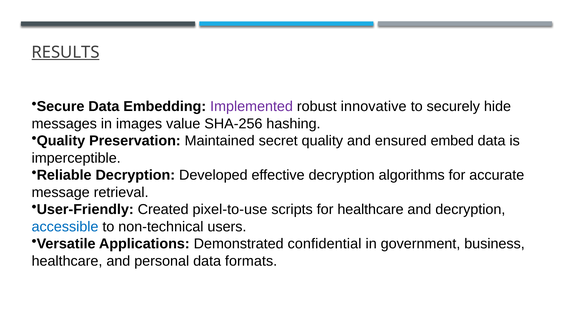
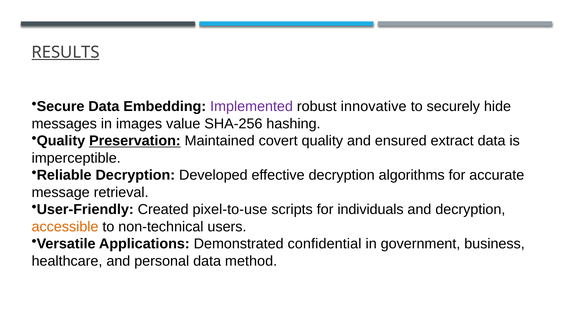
Preservation underline: none -> present (135, 141)
secret: secret -> covert (278, 141)
embed: embed -> extract (452, 141)
for healthcare: healthcare -> individuals (371, 210)
accessible colour: blue -> orange (65, 227)
formats: formats -> method (251, 261)
